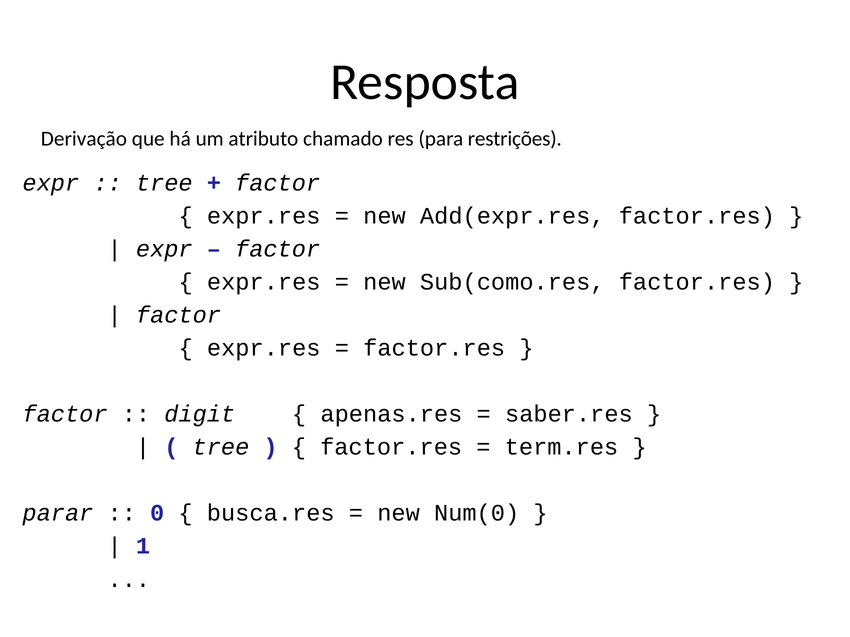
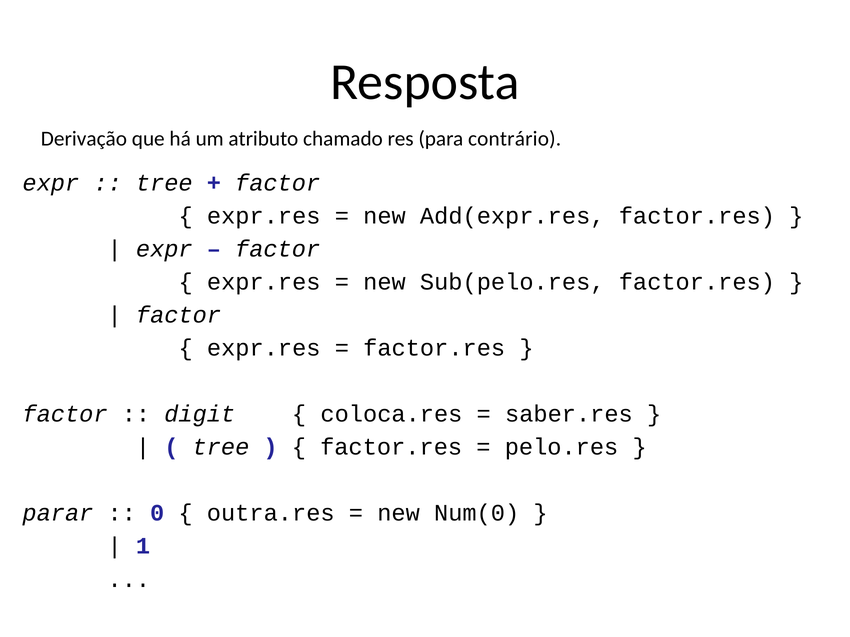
restrições: restrições -> contrário (515, 139)
Sub(como.res: Sub(como.res -> Sub(pelo.res (512, 282)
apenas.res: apenas.res -> coloca.res (391, 414)
term.res: term.res -> pelo.res (562, 447)
busca.res: busca.res -> outra.res (271, 514)
